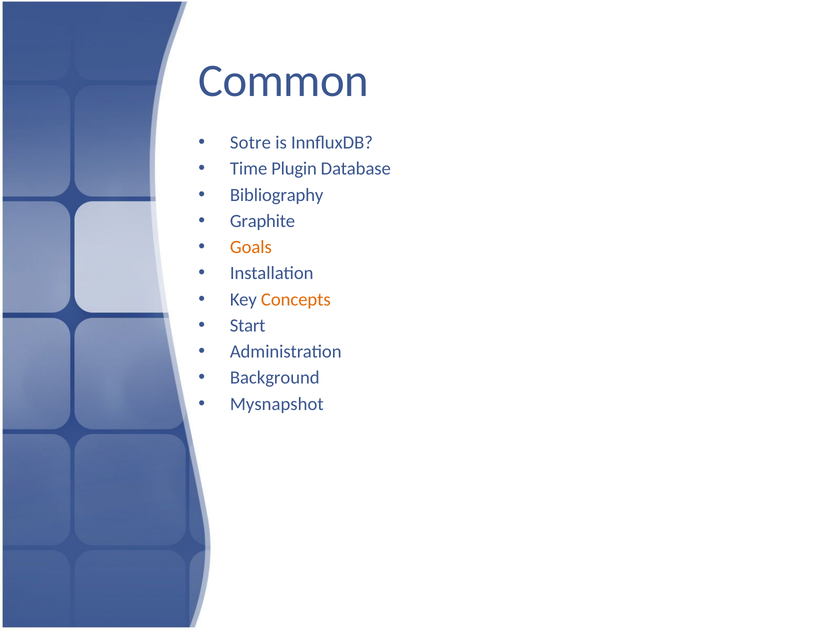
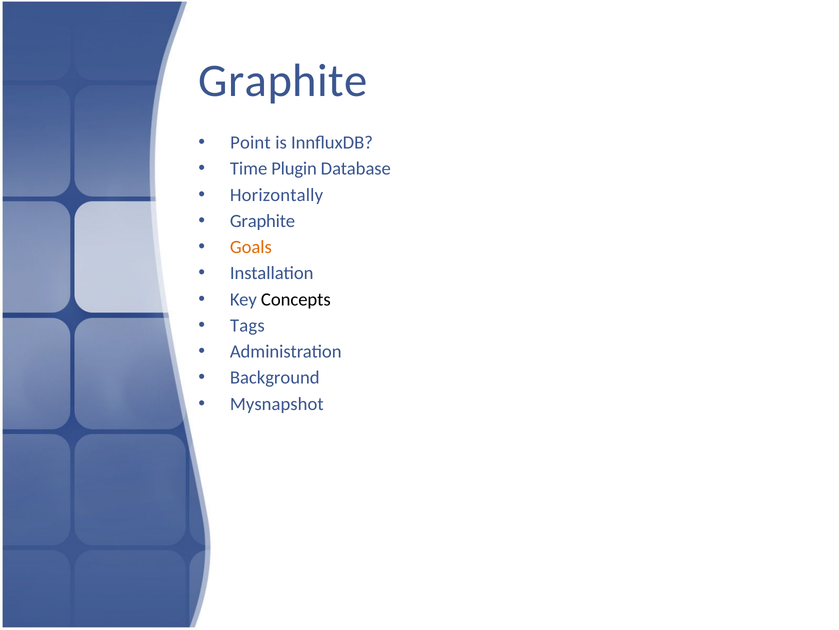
Common: Common -> Graphite (283, 81)
Sotre: Sotre -> Point (250, 143)
Bibliography: Bibliography -> Horizontally (277, 195)
Concepts colour: orange -> black (296, 299)
Start: Start -> Tags (247, 325)
